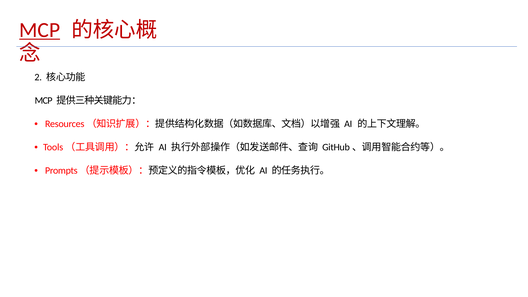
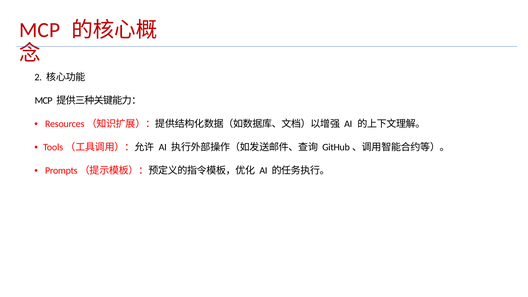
MCP underline: present -> none (40, 30)
